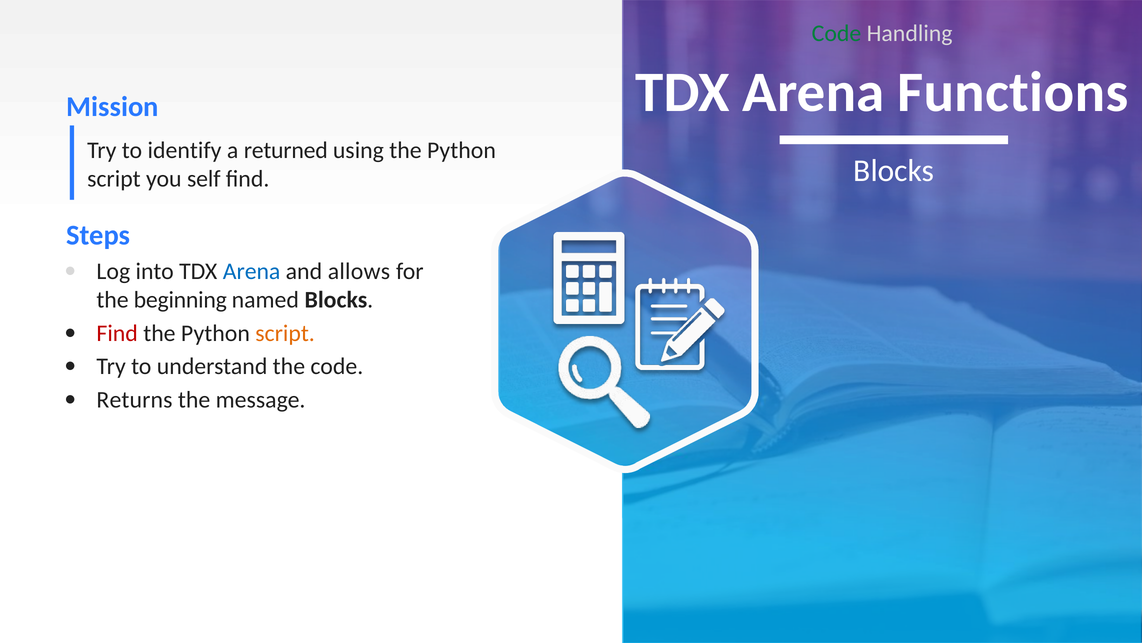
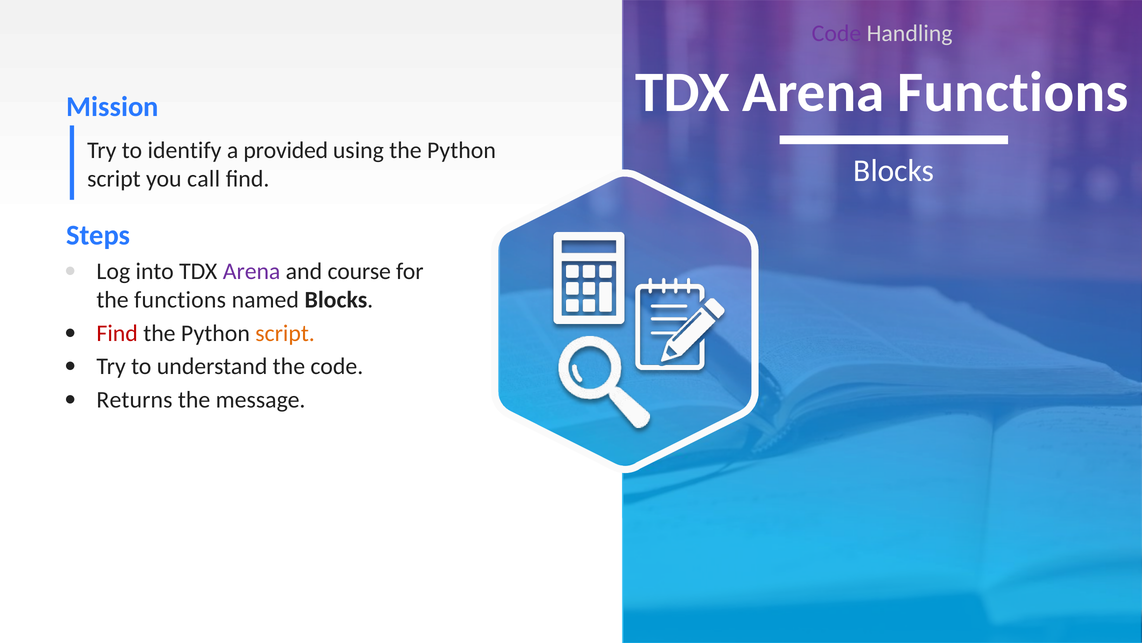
Code colour: green -> purple (836, 33)
returned: returned -> provided (286, 150)
self: self -> call (204, 179)
Arena colour: blue -> purple (252, 271)
allows: allows -> course (359, 271)
the beginning: beginning -> functions (180, 300)
